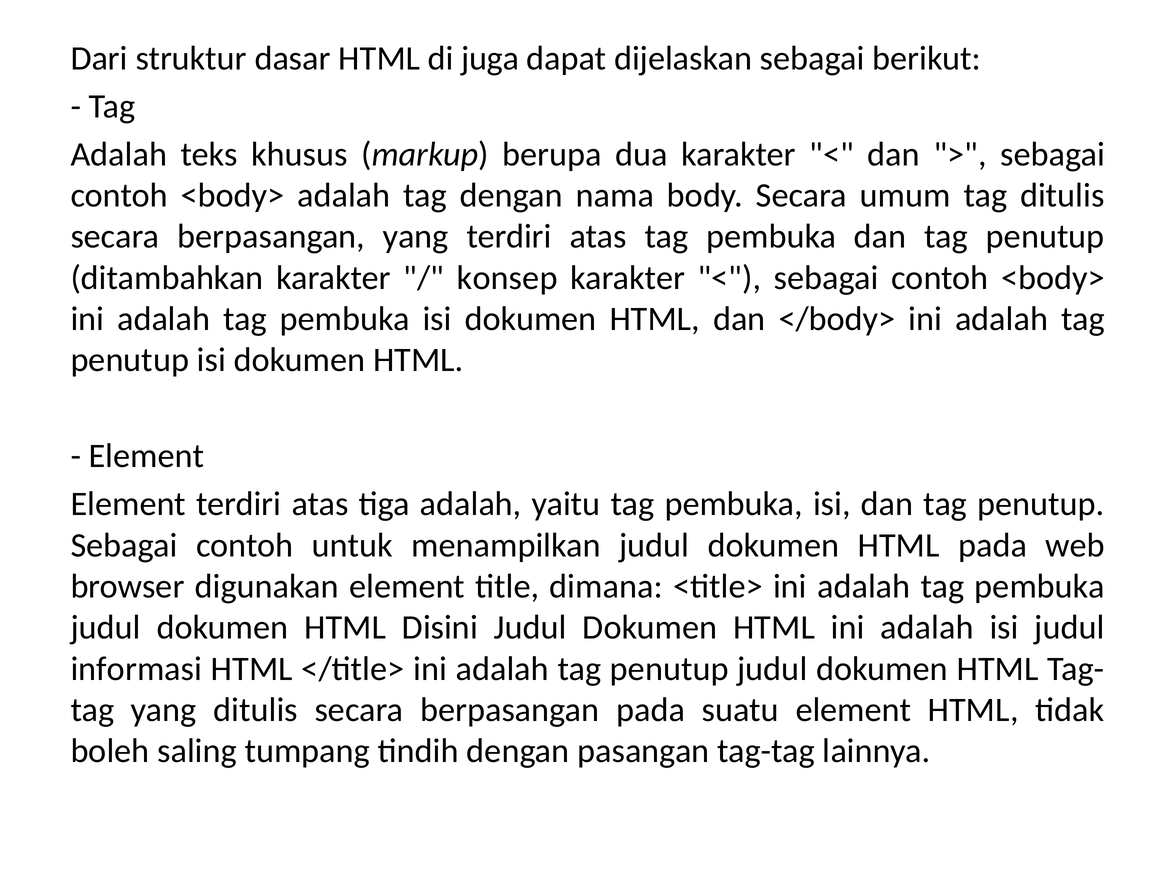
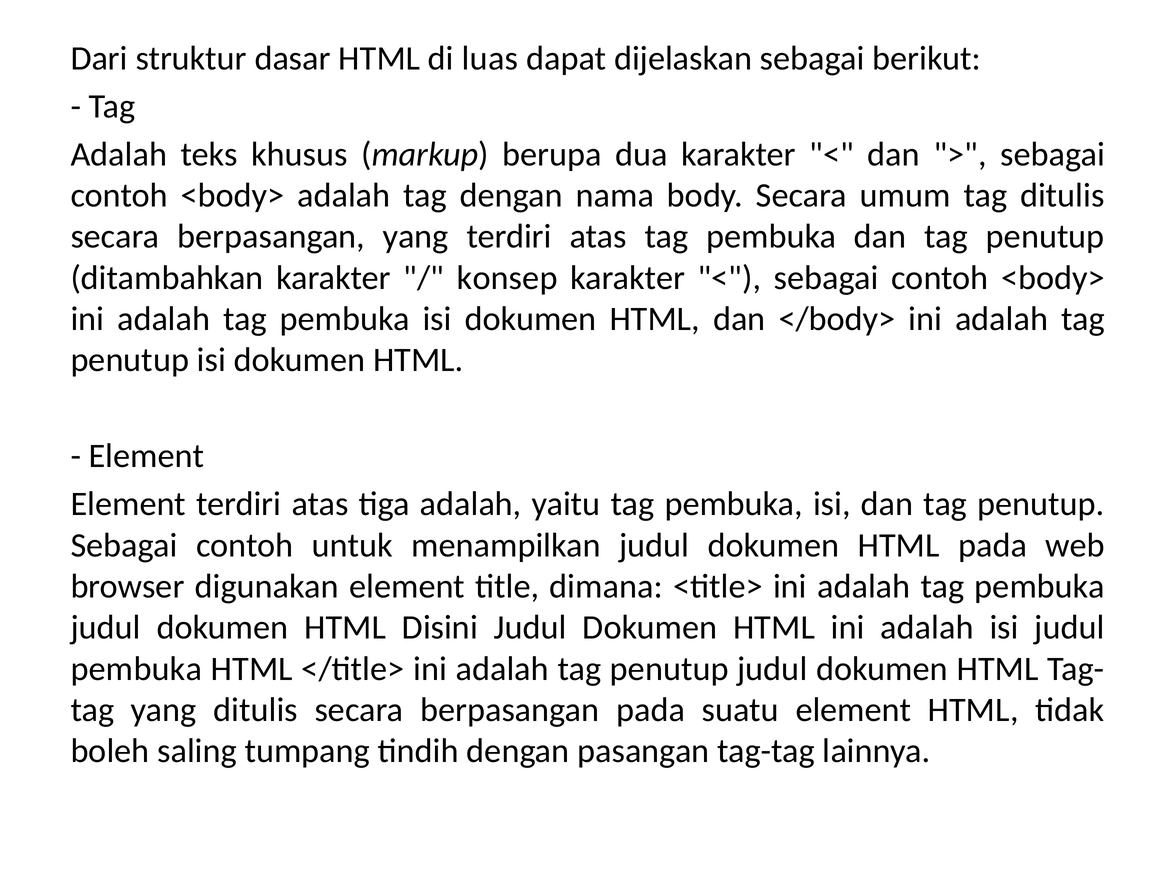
juga: juga -> luas (490, 58)
informasi: informasi -> pembuka (136, 669)
